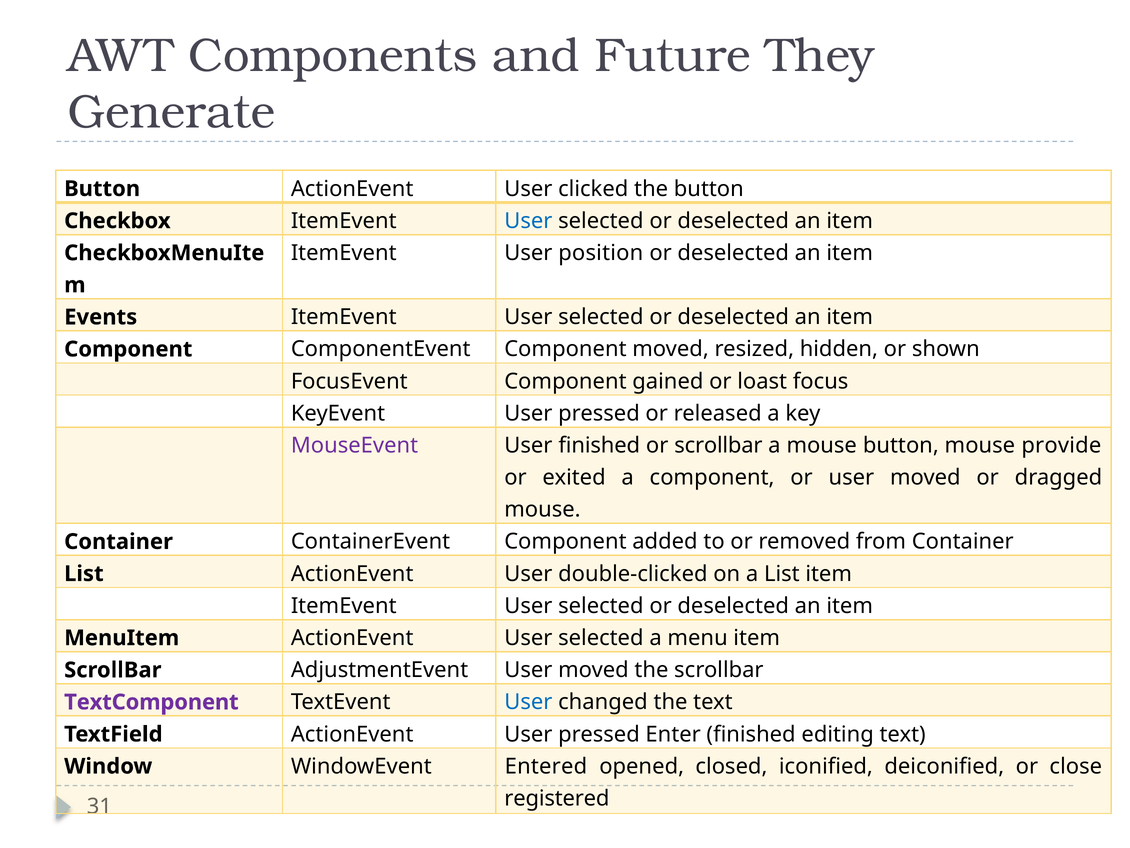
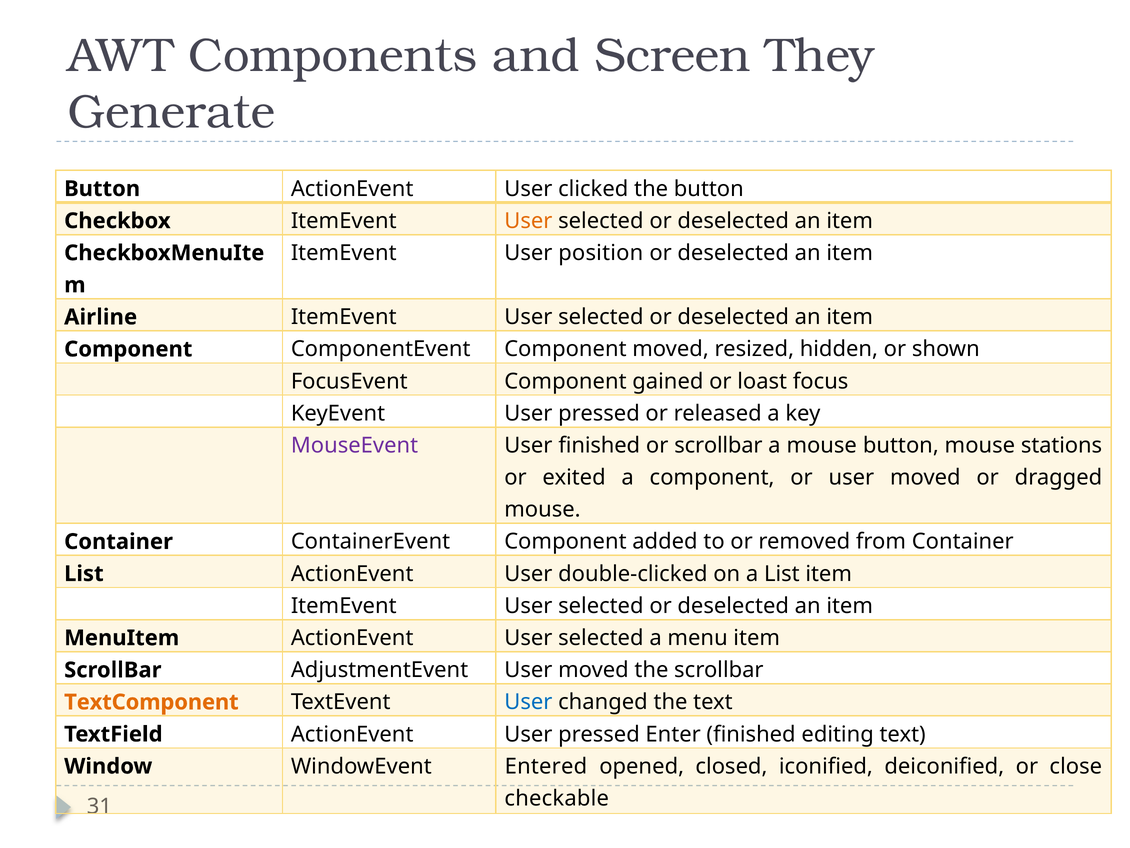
Future: Future -> Screen (673, 56)
User colour: blue -> orange (528, 221)
Events: Events -> Airline (101, 317)
provide: provide -> stations (1062, 445)
TextComponent colour: purple -> orange (151, 702)
registered: registered -> checkable (557, 798)
